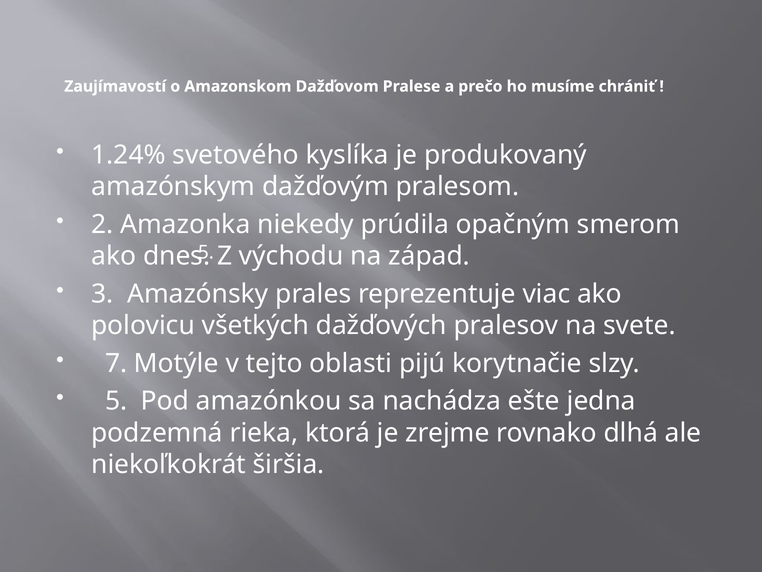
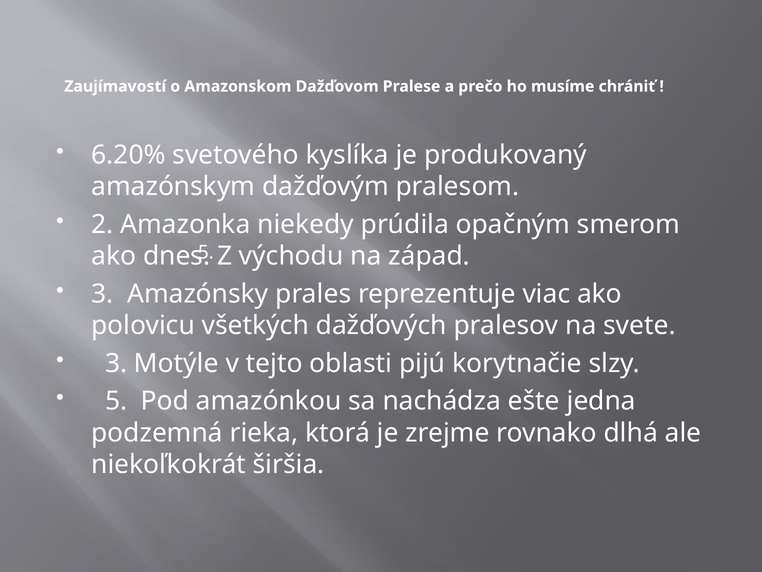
1.24%: 1.24% -> 6.20% (128, 155)
7: 7 -> 3 (116, 363)
